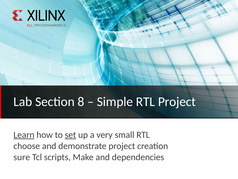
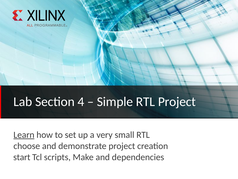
8: 8 -> 4 (81, 101)
set underline: present -> none (70, 134)
sure: sure -> start (22, 157)
